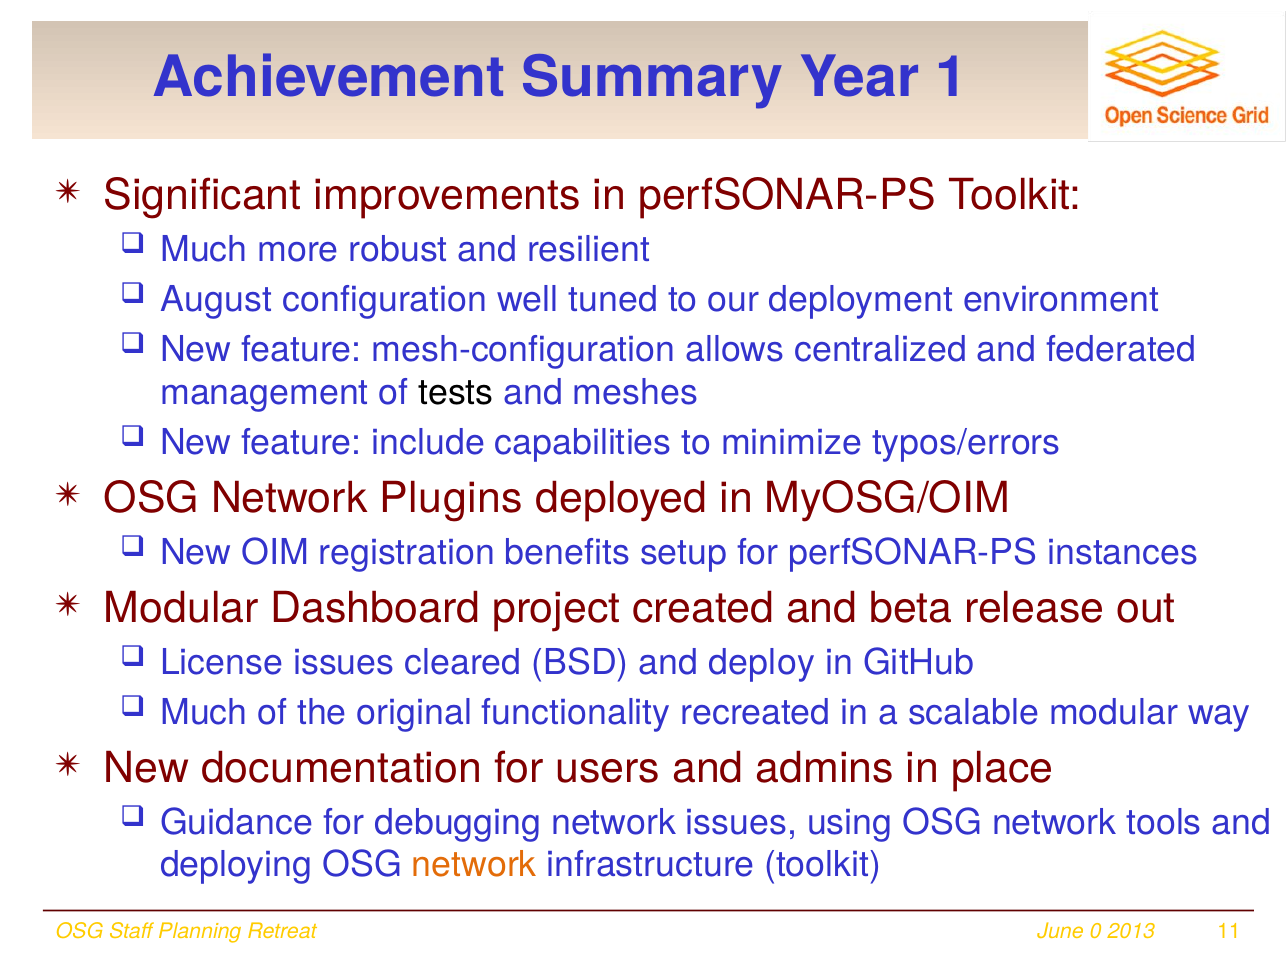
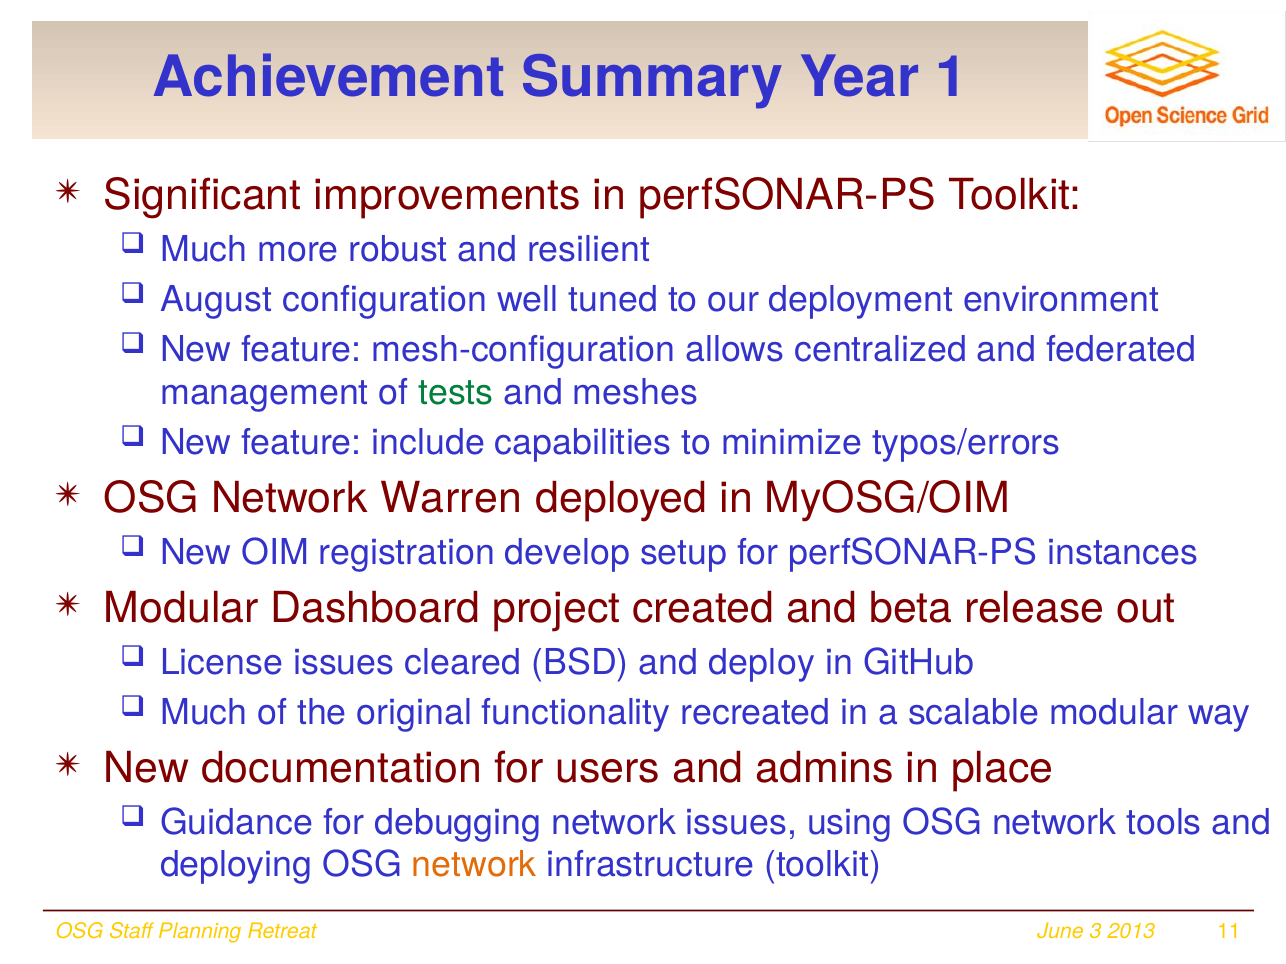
tests colour: black -> green (456, 393)
Plugins: Plugins -> Warren (451, 499)
benefits: benefits -> develop (568, 553)
0: 0 -> 3 (1096, 932)
